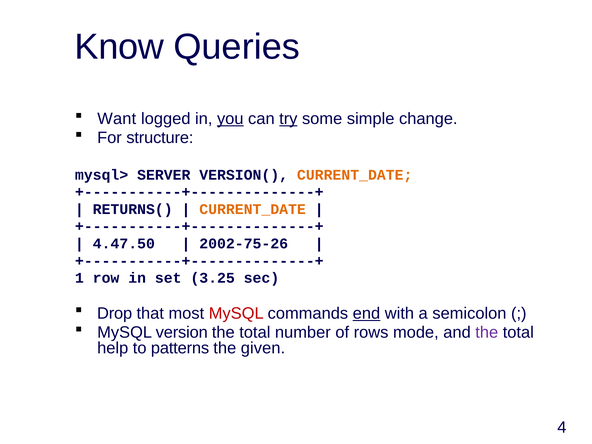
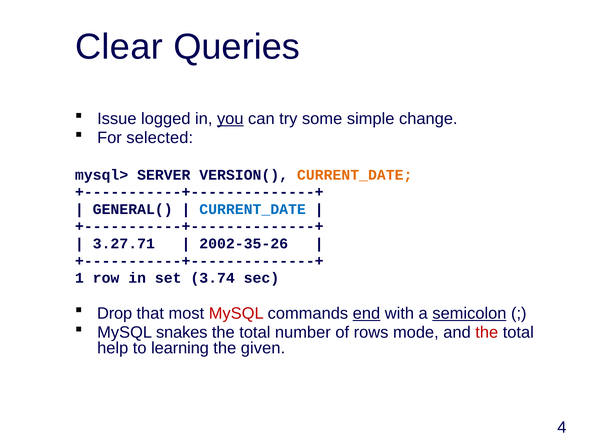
Know: Know -> Clear (119, 47)
Want: Want -> Issue (117, 119)
try underline: present -> none (288, 119)
structure: structure -> selected (160, 138)
RETURNS(: RETURNS( -> GENERAL( (133, 209)
CURRENT_DATE colour: orange -> blue (253, 209)
4.47.50: 4.47.50 -> 3.27.71 (124, 244)
2002-75-26: 2002-75-26 -> 2002-35-26 (244, 244)
3.25: 3.25 -> 3.74 (213, 278)
semicolon underline: none -> present (469, 313)
version: version -> snakes (182, 332)
the colour: purple -> red (487, 332)
patterns: patterns -> learning (180, 348)
